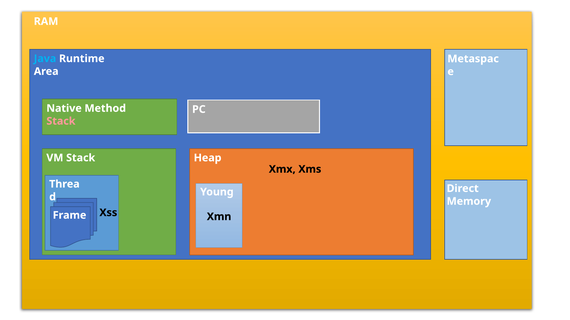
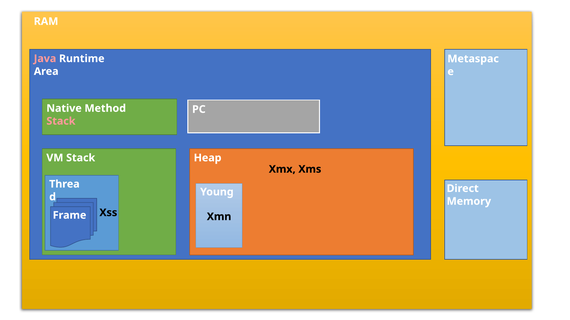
Java colour: light blue -> pink (45, 59)
